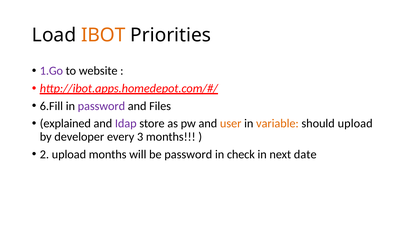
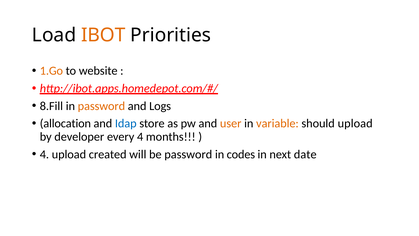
1.Go colour: purple -> orange (51, 71)
6.Fill: 6.Fill -> 8.Fill (51, 106)
password colour: purple -> orange (101, 106)
Files: Files -> Logs (160, 106)
explained: explained -> allocation (65, 123)
Idap colour: purple -> blue (126, 123)
every 3: 3 -> 4 (140, 137)
2: 2 -> 4 (44, 154)
upload months: months -> created (108, 154)
check: check -> codes (241, 154)
